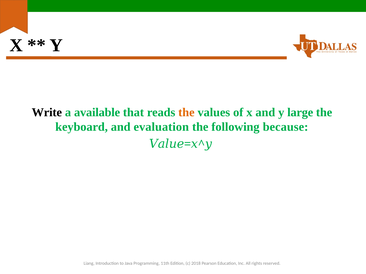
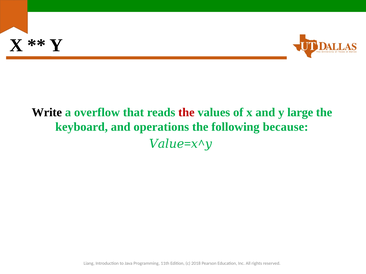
available: available -> overflow (97, 112)
the colour: orange -> red (186, 112)
evaluation: evaluation -> operations (161, 127)
